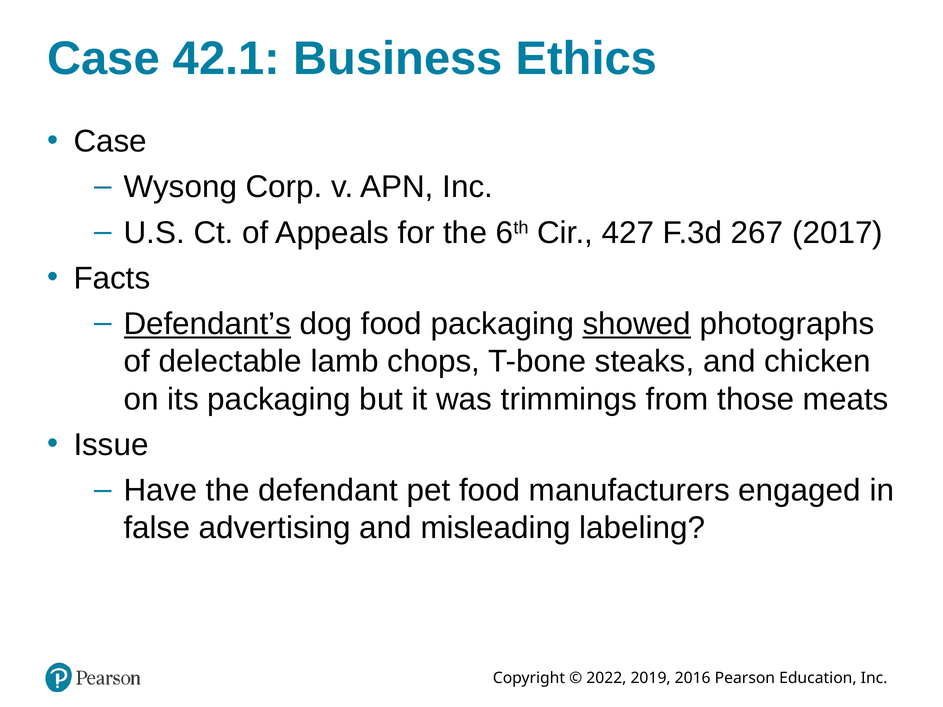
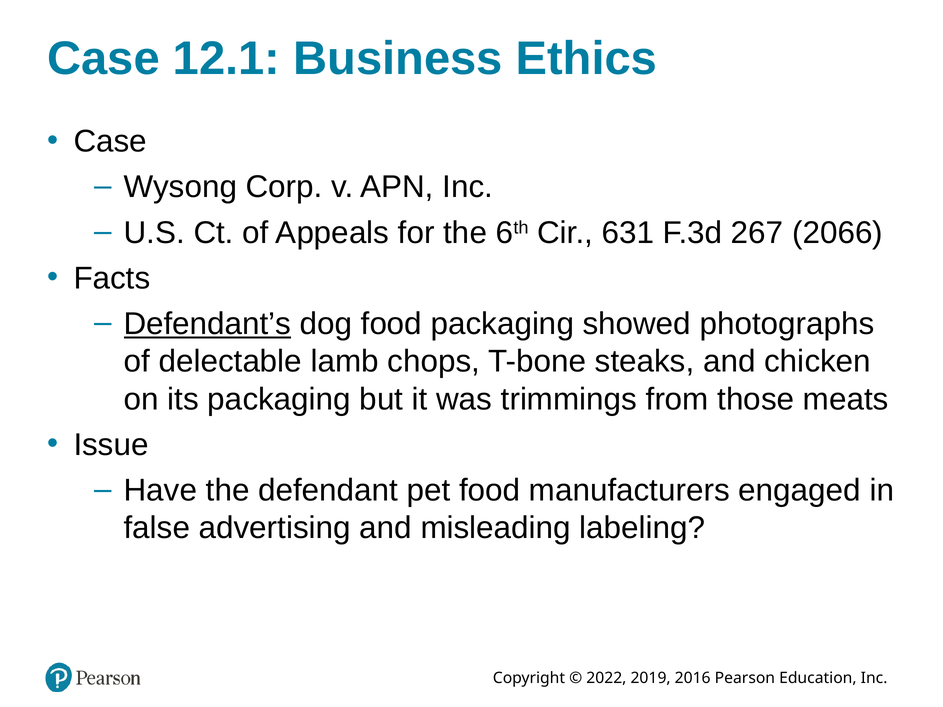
42.1: 42.1 -> 12.1 (226, 59)
427: 427 -> 631 (628, 233)
2017: 2017 -> 2066 (838, 233)
showed underline: present -> none (637, 324)
